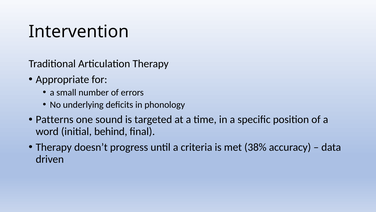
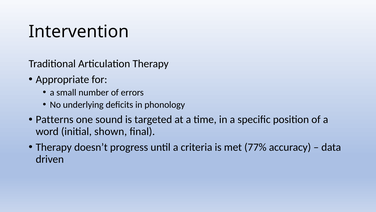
behind: behind -> shown (111, 131)
38%: 38% -> 77% (255, 147)
